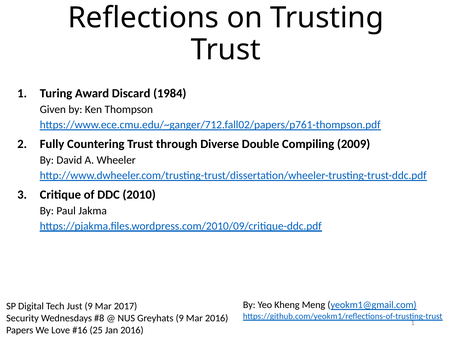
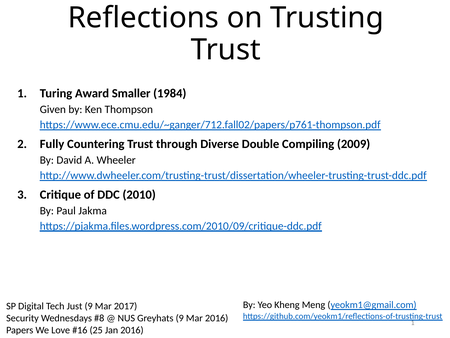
Discard: Discard -> Smaller (131, 93)
